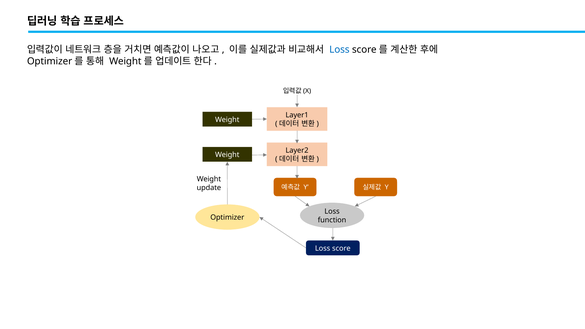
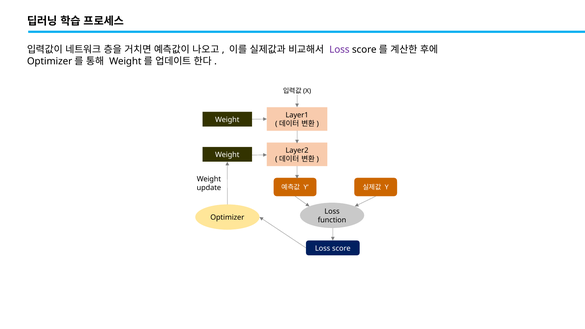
Loss colour: blue -> purple (339, 50)
